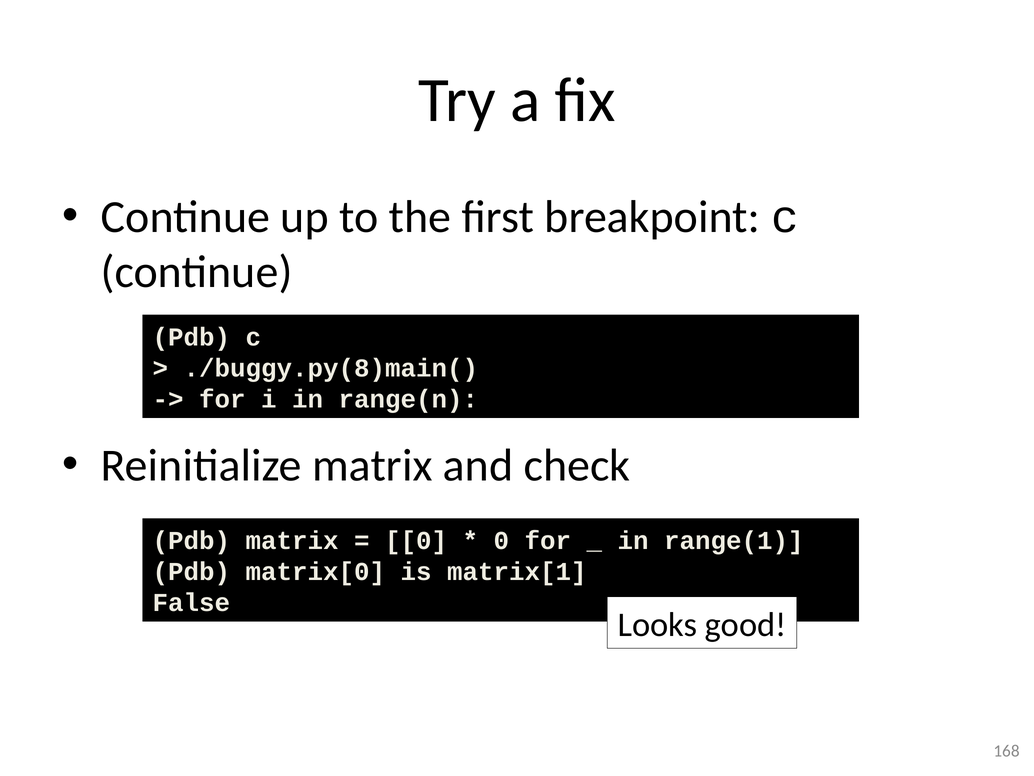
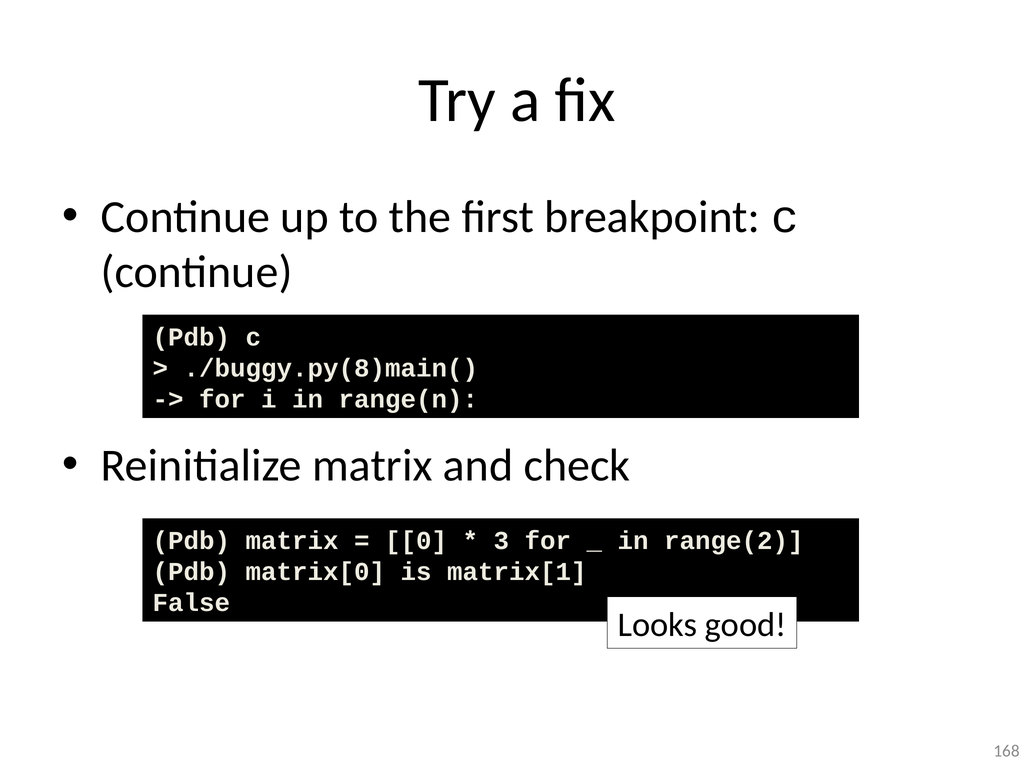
0: 0 -> 3 (502, 540)
range(1: range(1 -> range(2 (734, 540)
